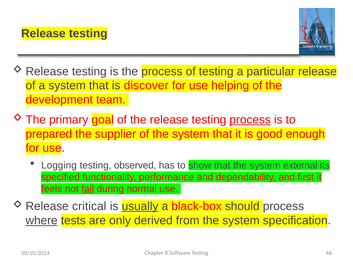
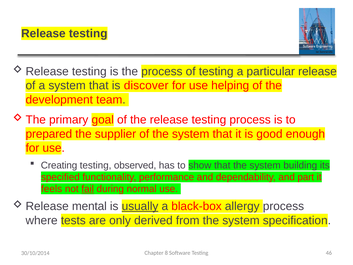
process underline: present -> none (250, 120)
Logging: Logging -> Creating (59, 165)
external: external -> building (300, 165)
first: first -> part (306, 177)
critical: critical -> mental (89, 206)
should: should -> allergy (242, 206)
where underline: present -> none (42, 220)
